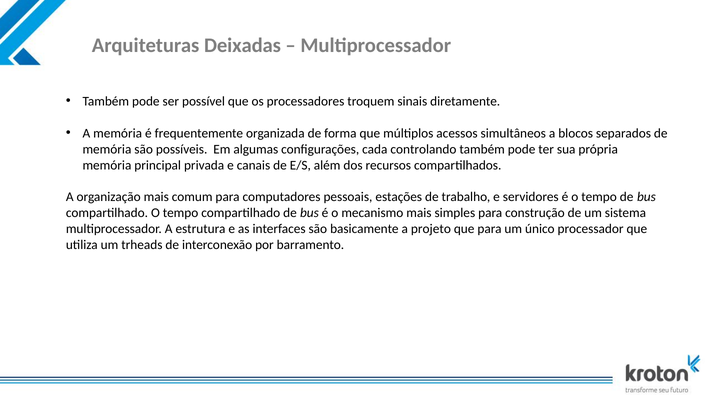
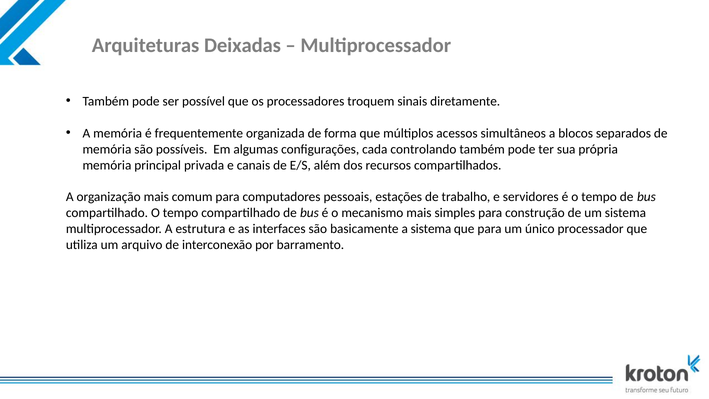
a projeto: projeto -> sistema (431, 229)
trheads: trheads -> arquivo (142, 245)
